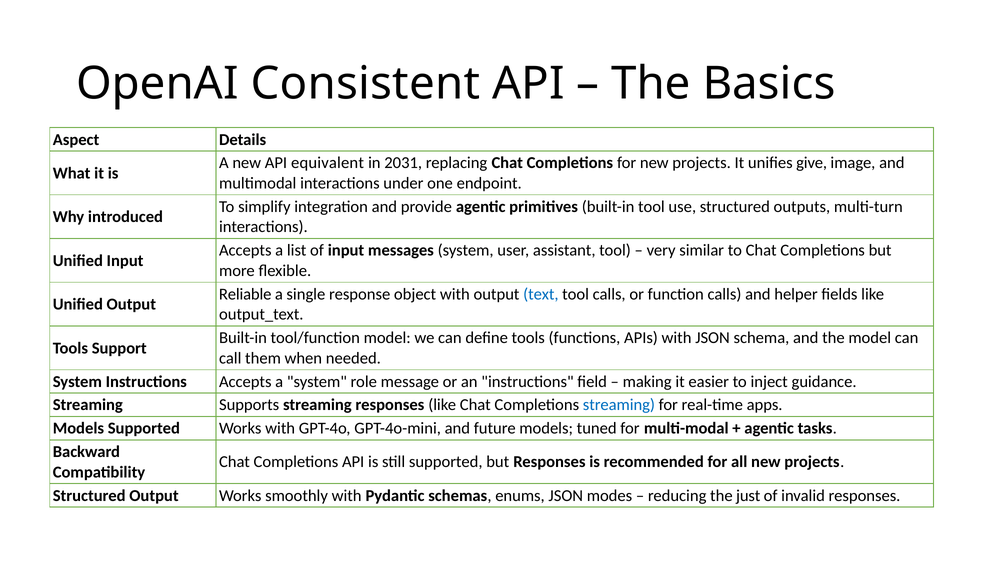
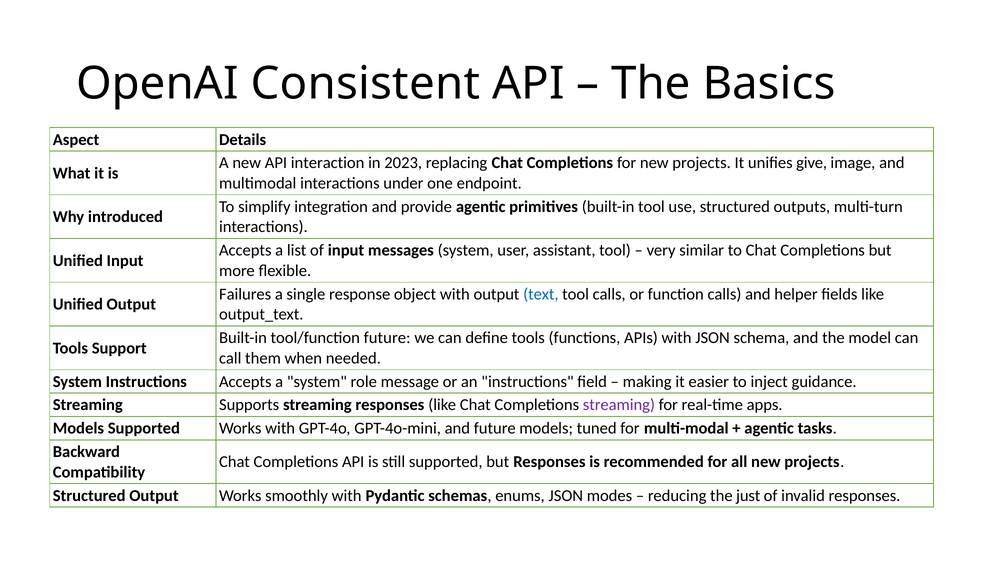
equivalent: equivalent -> interaction (328, 163)
2031: 2031 -> 2023 (403, 163)
Reliable: Reliable -> Failures (245, 294)
tool/function model: model -> future (387, 338)
streaming colour: blue -> purple (619, 405)
